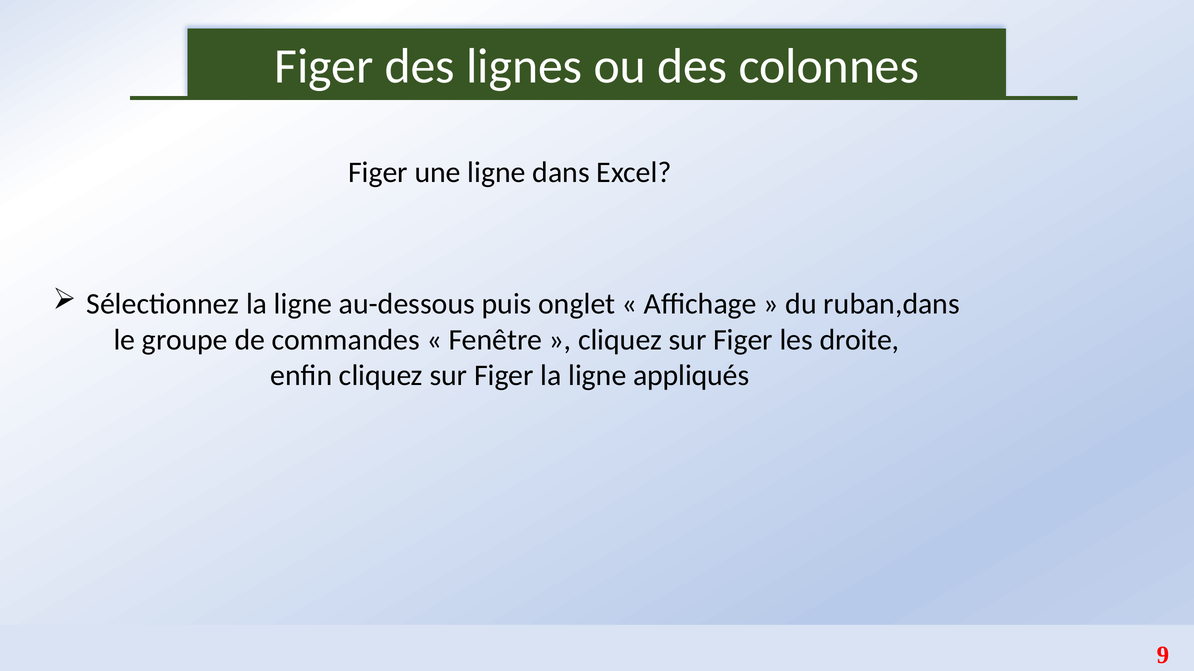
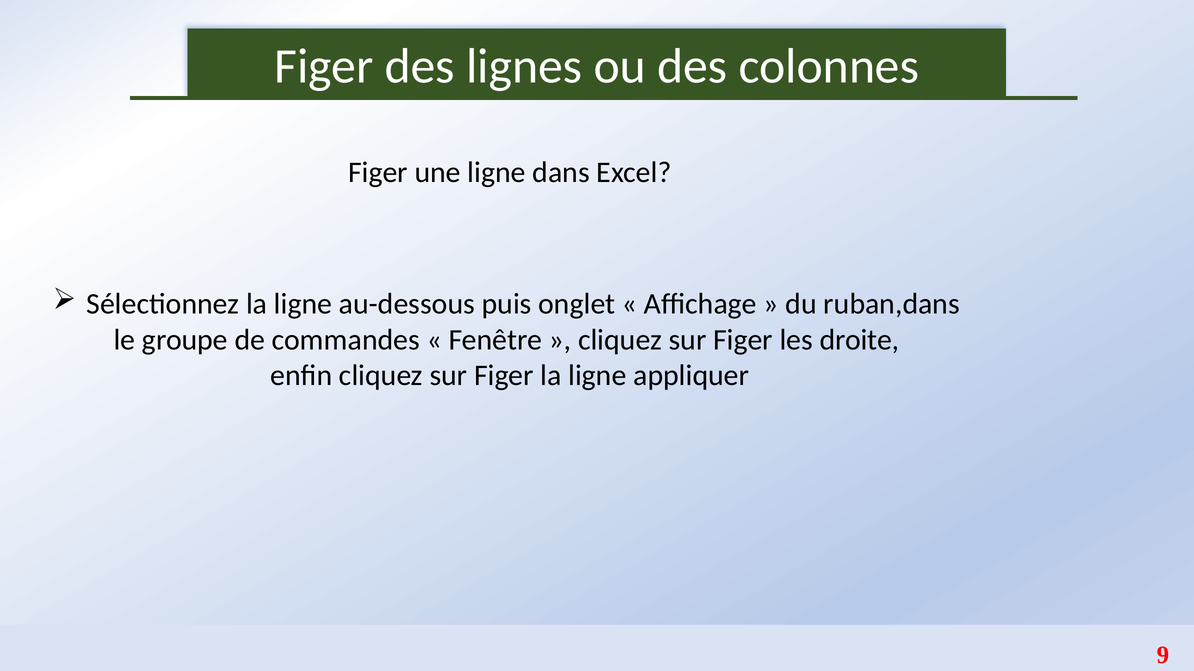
appliqués: appliqués -> appliquer (691, 376)
